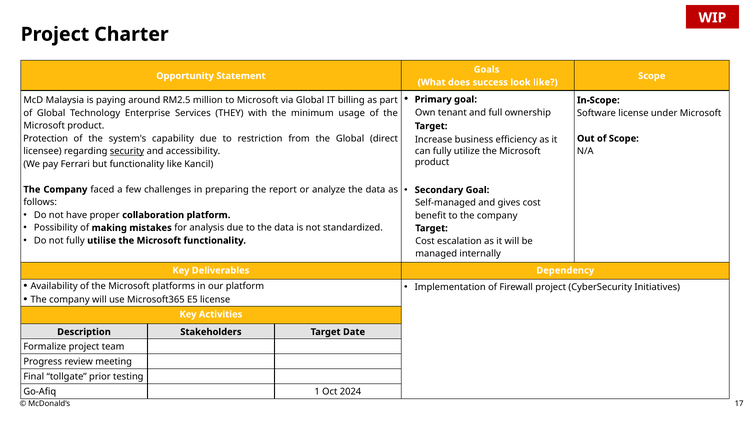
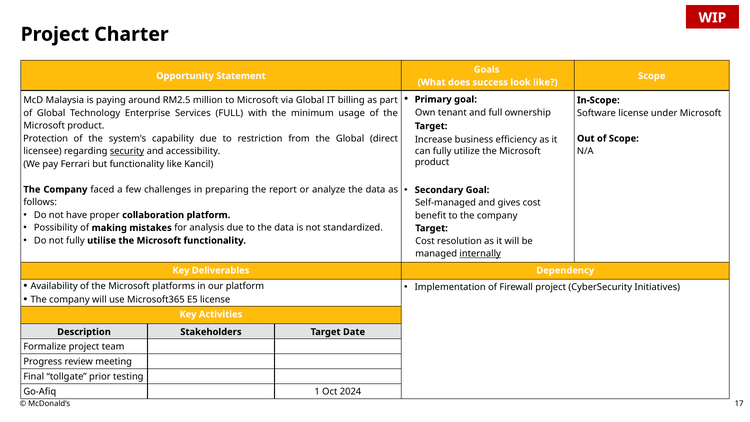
Services THEY: THEY -> FULL (229, 113)
escalation: escalation -> resolution (459, 241)
internally underline: none -> present (480, 254)
